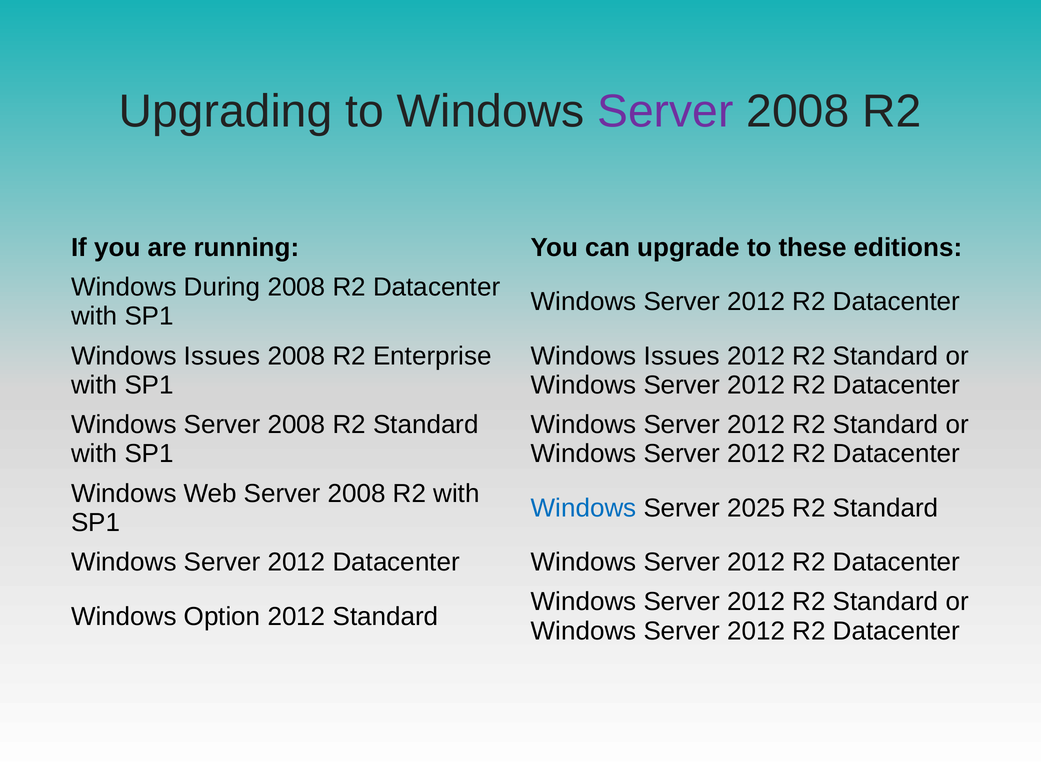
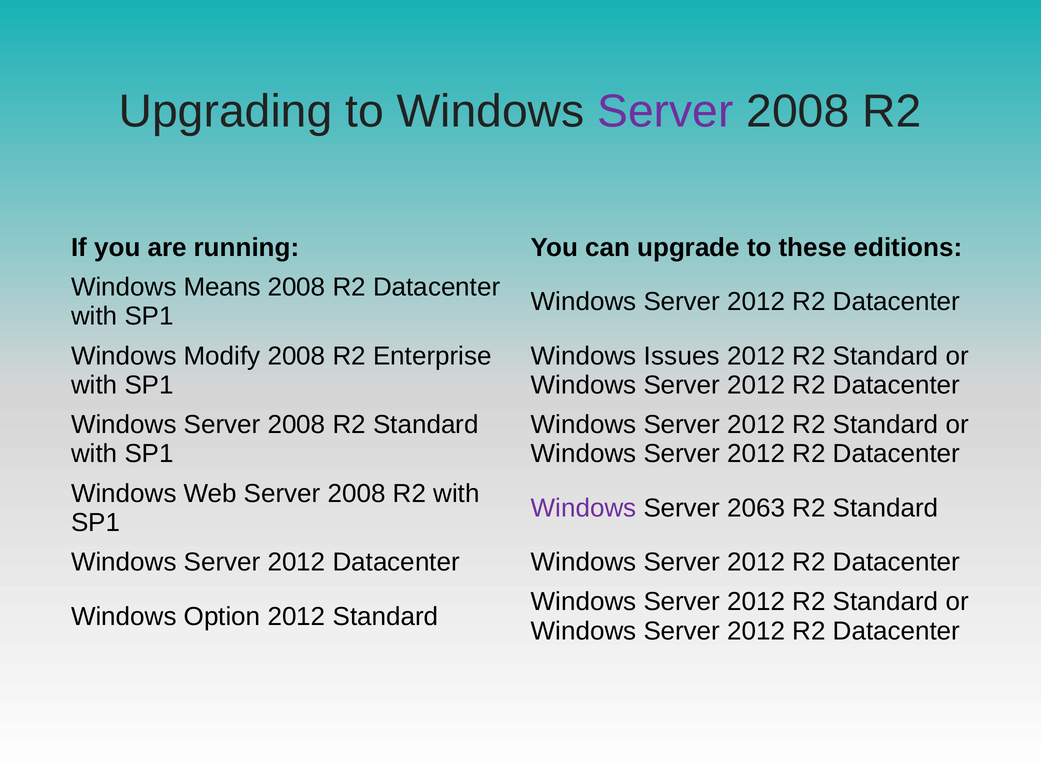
During: During -> Means (222, 287)
Issues: Issues -> Modify (222, 356)
Windows colour: blue -> purple (584, 508)
2025: 2025 -> 2063 (756, 508)
